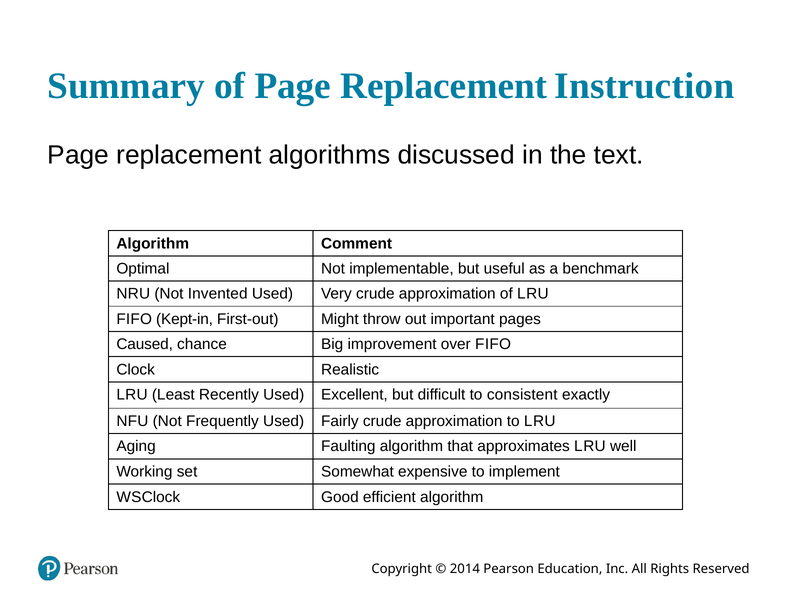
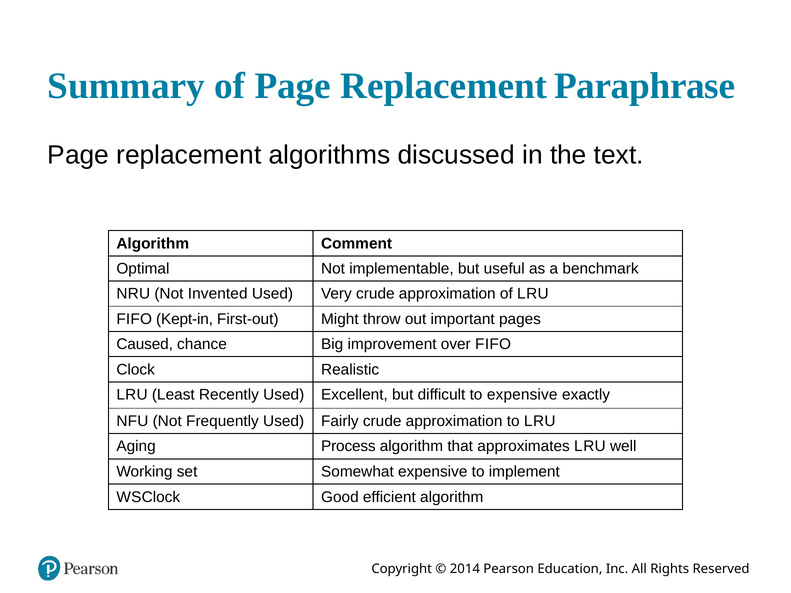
Instruction: Instruction -> Paraphrase (645, 86)
to consistent: consistent -> expensive (522, 395)
Faulting: Faulting -> Process (348, 447)
